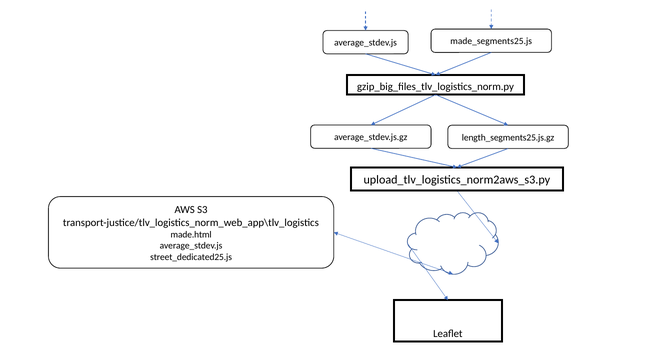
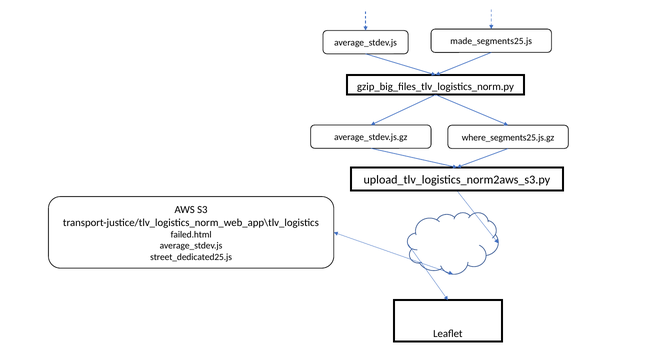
length_segments25.js.gz: length_segments25.js.gz -> where_segments25.js.gz (508, 138)
made.html: made.html -> failed.html (191, 235)
